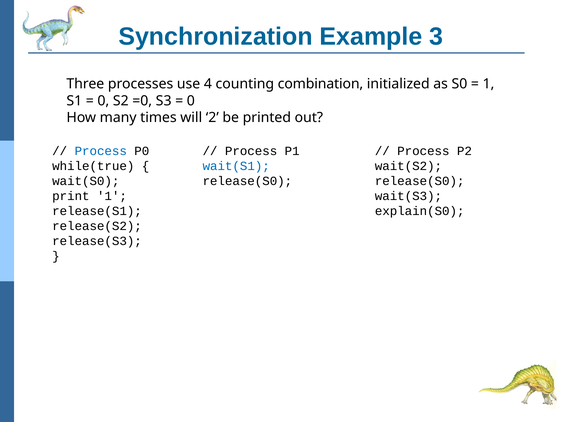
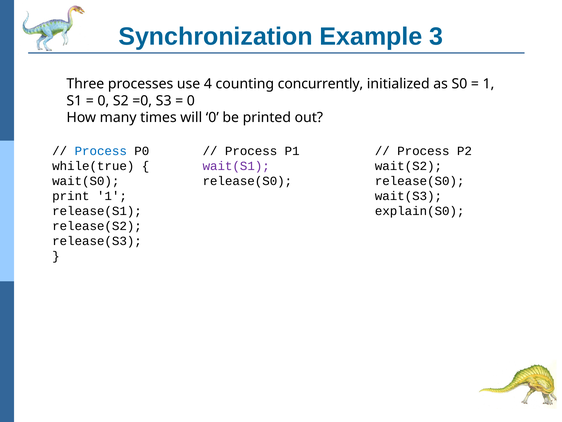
combination: combination -> concurrently (321, 84)
will 2: 2 -> 0 (212, 117)
wait(S1 colour: blue -> purple (236, 166)
